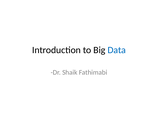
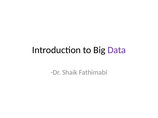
Data colour: blue -> purple (117, 50)
